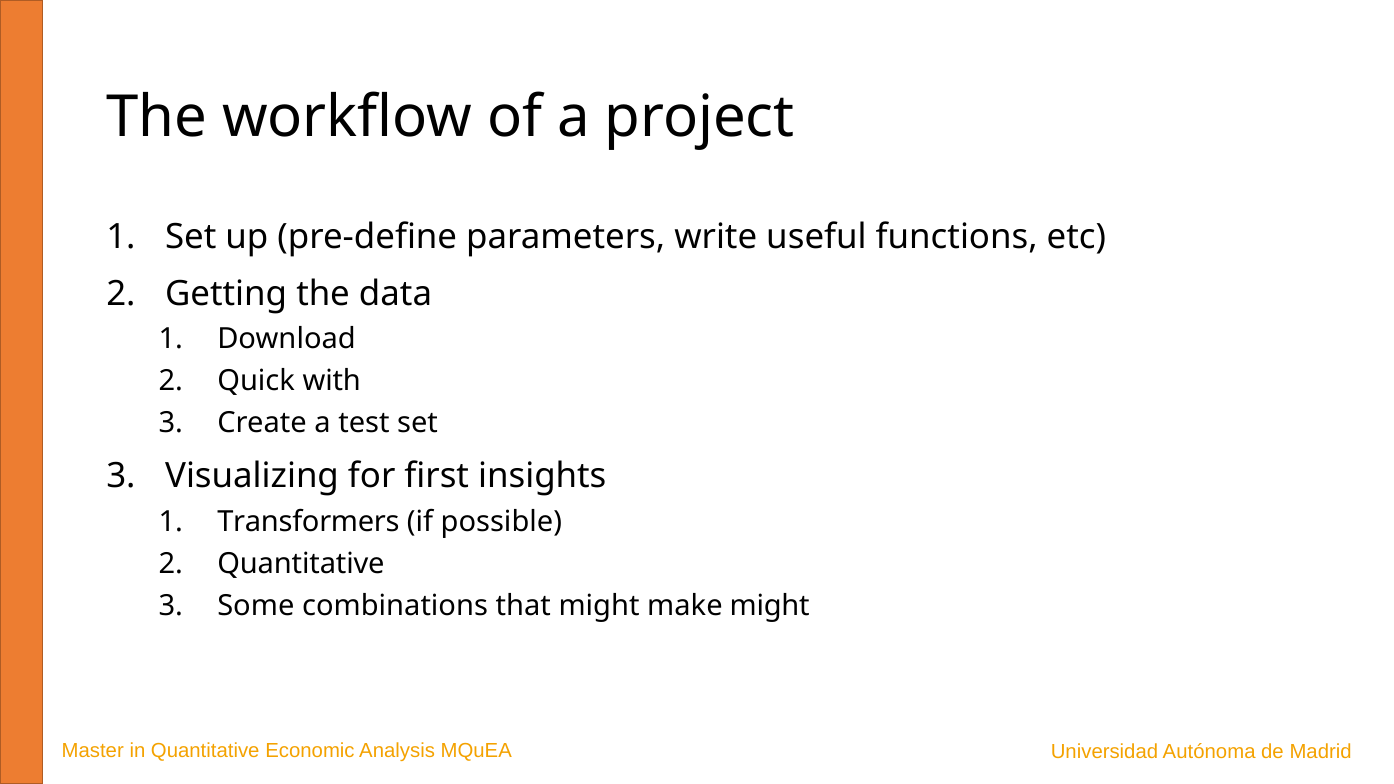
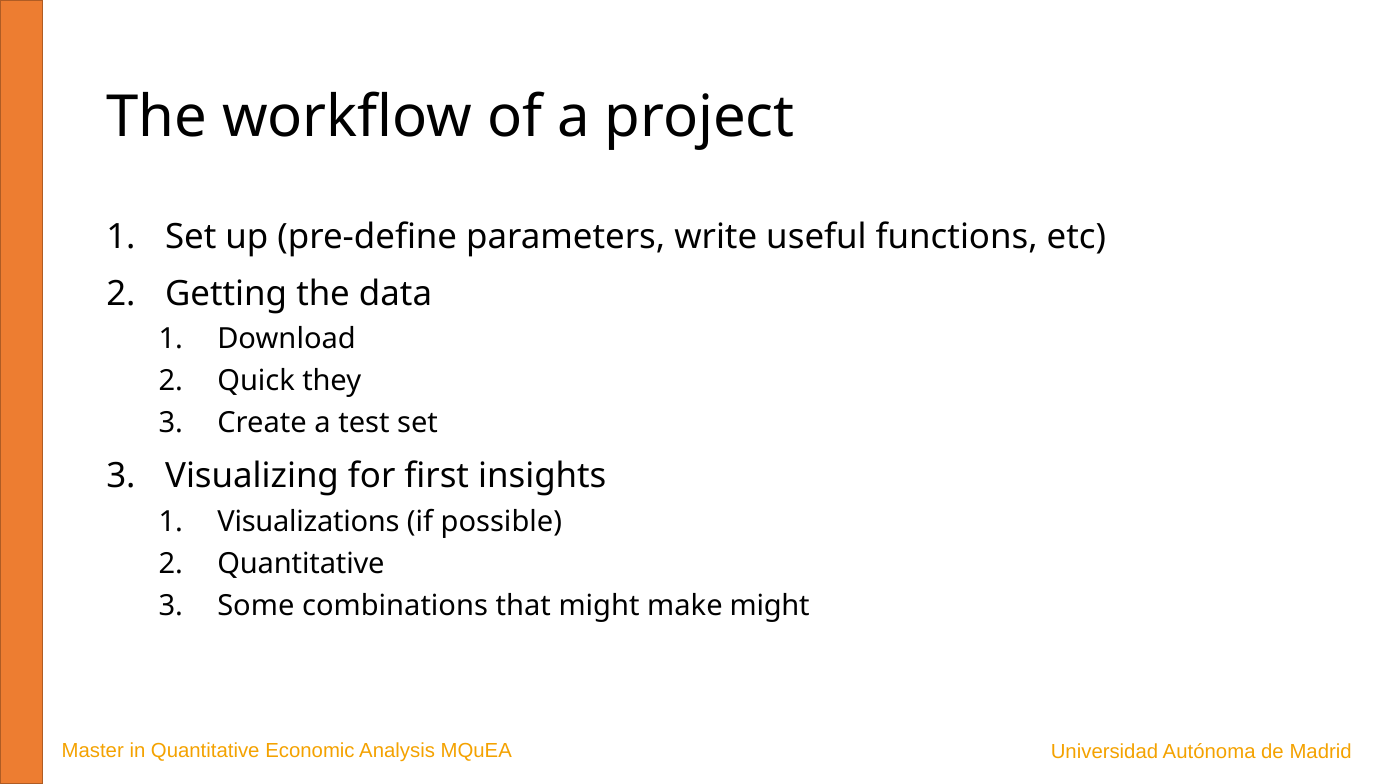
with: with -> they (332, 381)
Transformers: Transformers -> Visualizations (308, 522)
